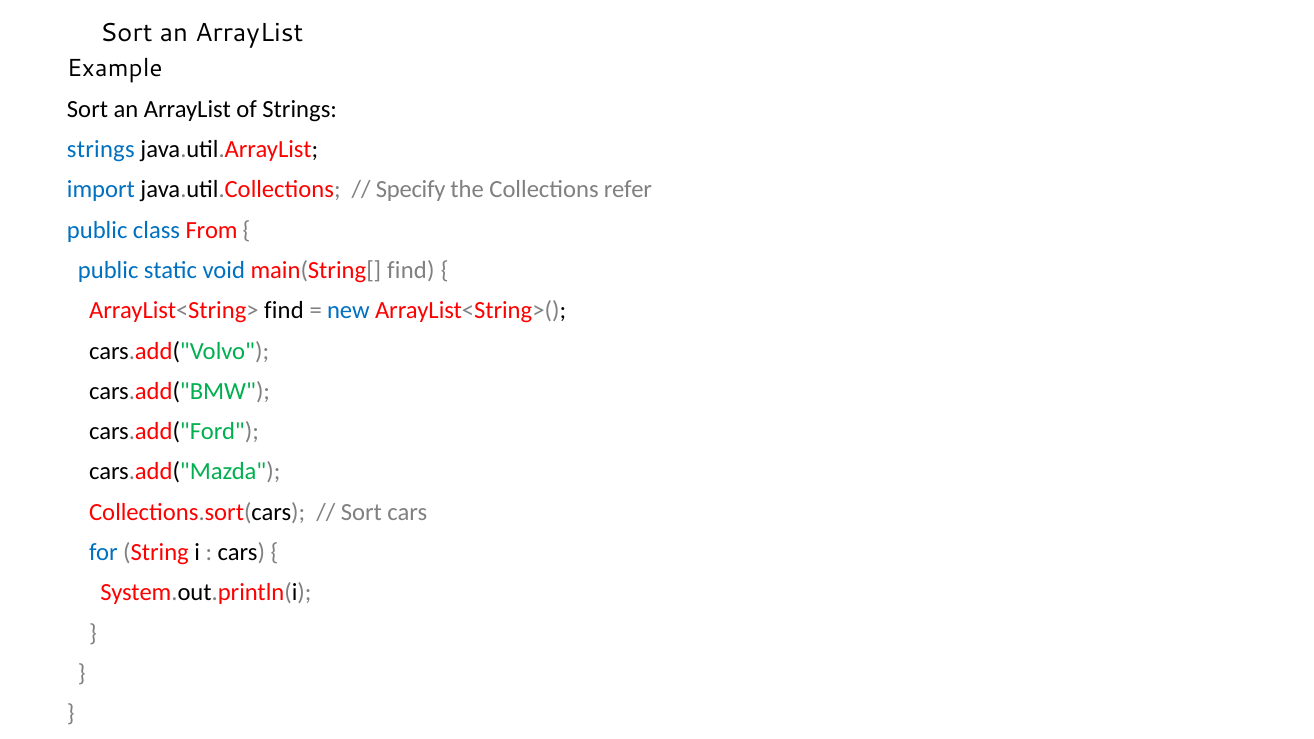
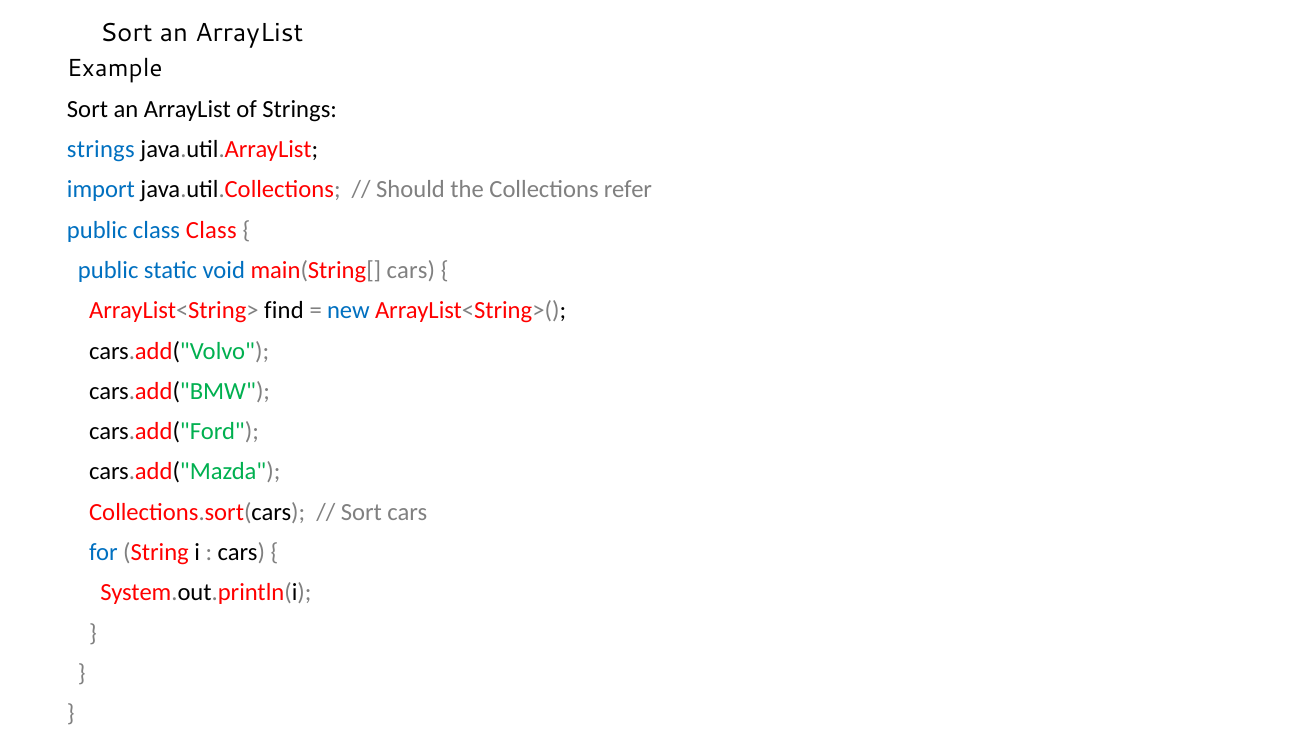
Specify: Specify -> Should (410, 190)
class From: From -> Class (211, 230)
main(String[ find: find -> cars (411, 270)
